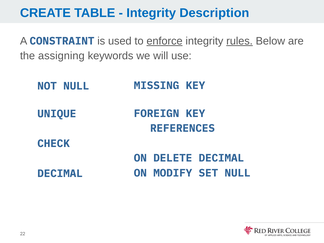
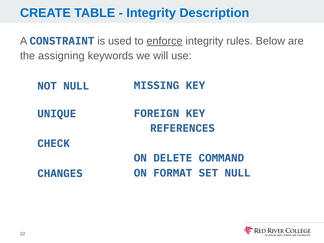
rules underline: present -> none (240, 41)
DELETE DECIMAL: DECIMAL -> COMMAND (221, 158)
MODIFY: MODIFY -> FORMAT (173, 173)
DECIMAL: DECIMAL -> CHANGES (60, 173)
